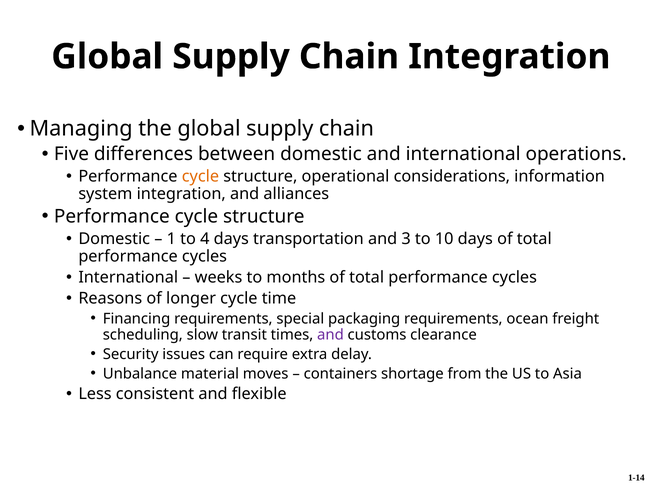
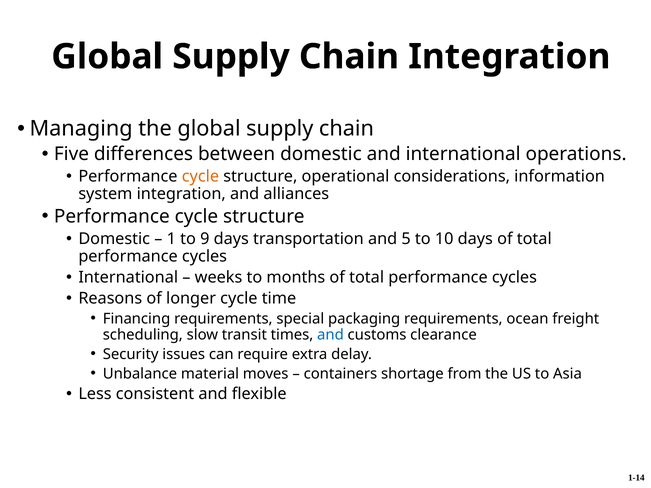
4: 4 -> 9 (205, 239)
3: 3 -> 5 (406, 239)
and colour: purple -> blue (330, 335)
